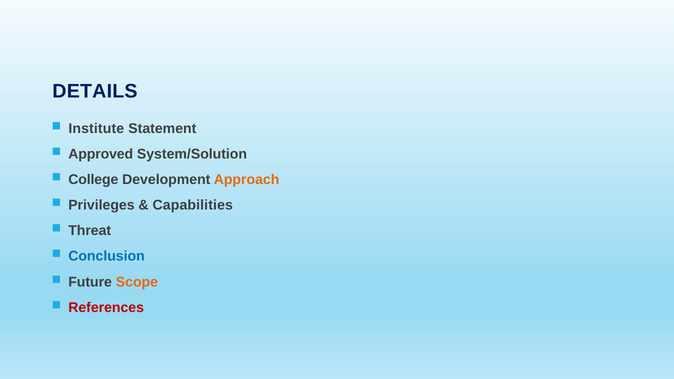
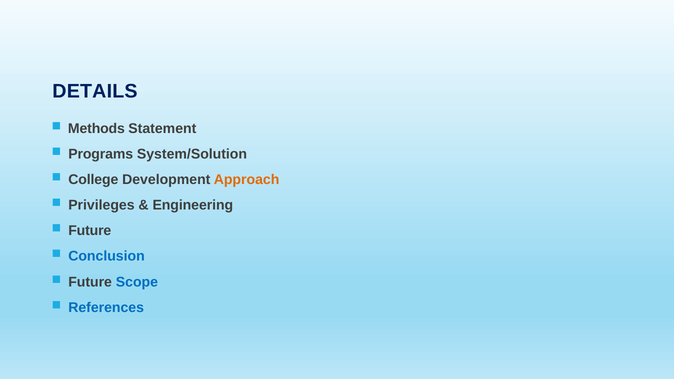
Institute: Institute -> Methods (96, 129)
Approved: Approved -> Programs (101, 154)
Capabilities: Capabilities -> Engineering (193, 205)
Threat: Threat -> Future (90, 231)
Scope colour: orange -> blue (137, 282)
References colour: red -> blue (106, 308)
